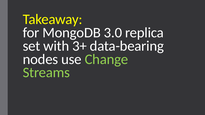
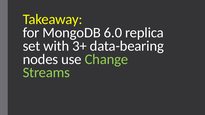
3.0: 3.0 -> 6.0 (113, 33)
